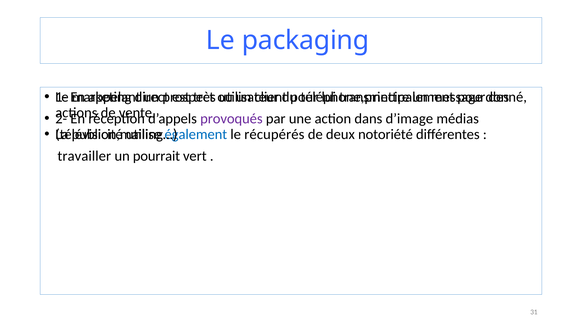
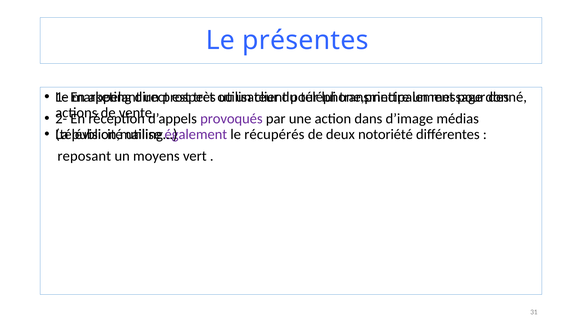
packaging: packaging -> présentes (305, 40)
également colour: blue -> purple (196, 135)
travailler: travailler -> reposant (84, 156)
pourrait: pourrait -> moyens (156, 156)
